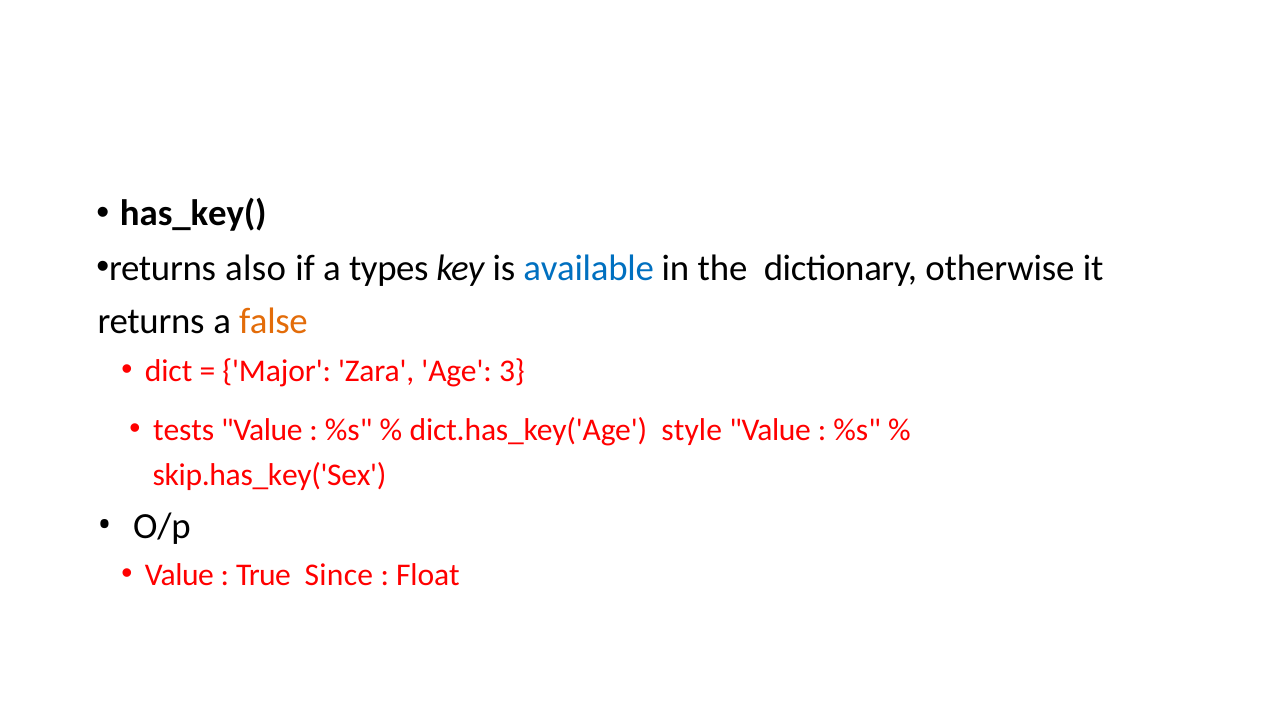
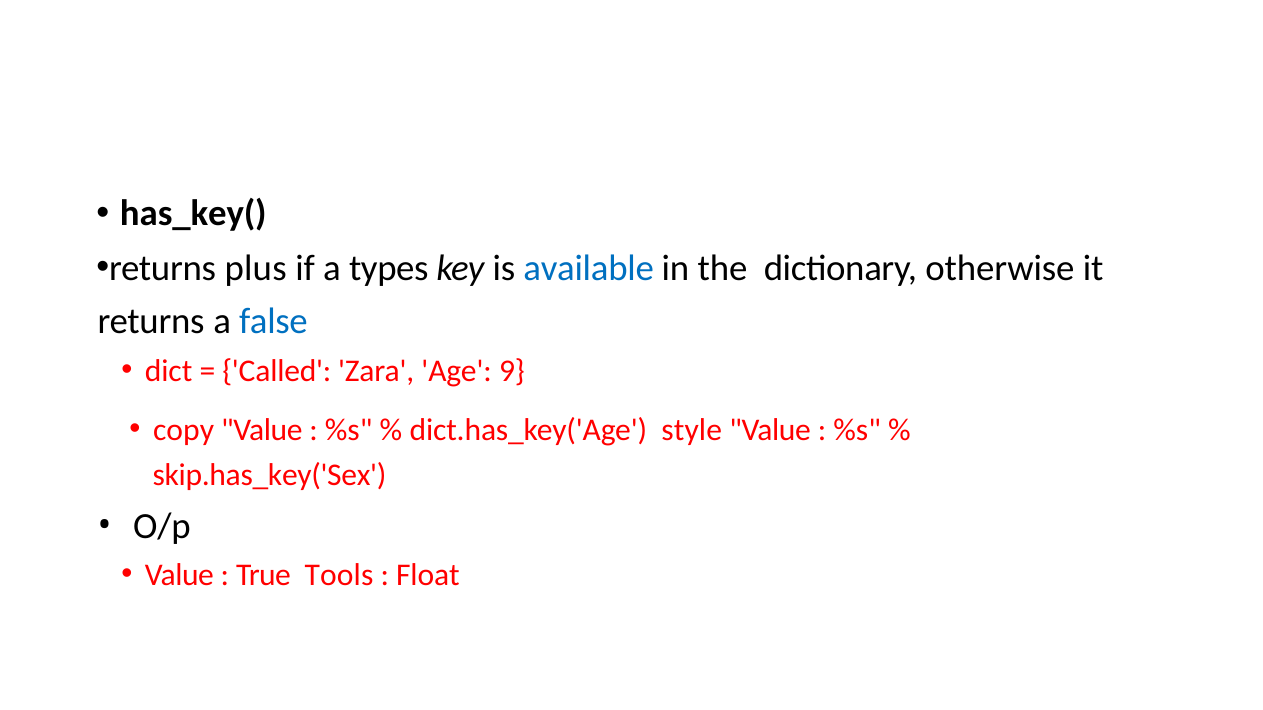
also: also -> plus (256, 268)
false colour: orange -> blue (273, 322)
Major: Major -> Called (277, 371)
3: 3 -> 9 (512, 371)
tests: tests -> copy (184, 430)
Since: Since -> Tools (339, 575)
